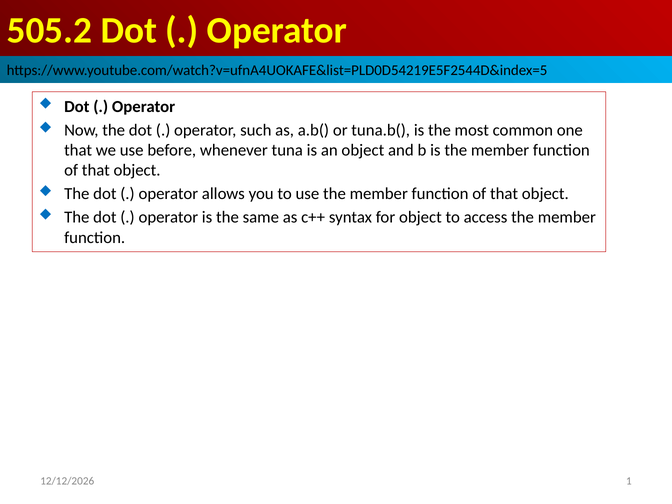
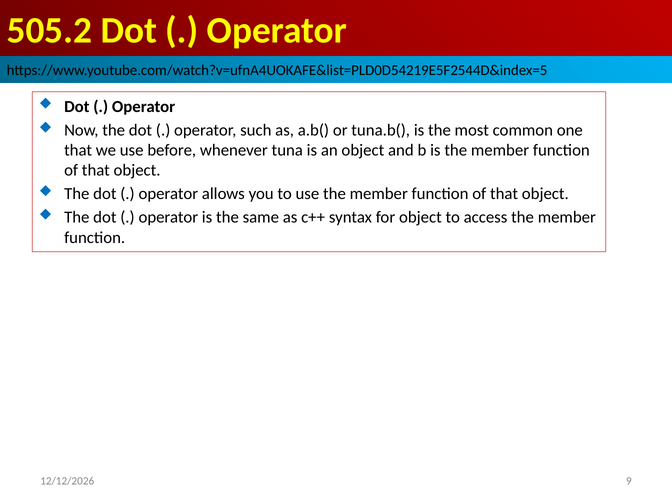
1: 1 -> 9 (629, 481)
